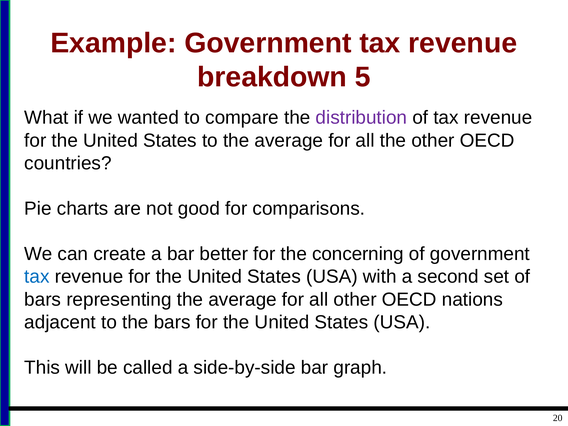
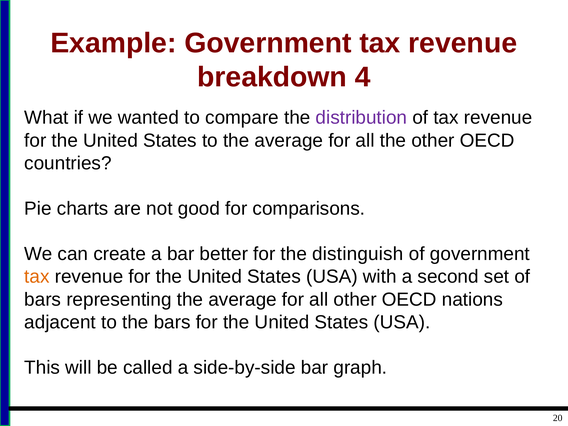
5: 5 -> 4 (363, 77)
concerning: concerning -> distinguish (358, 254)
tax colour: blue -> orange (37, 277)
